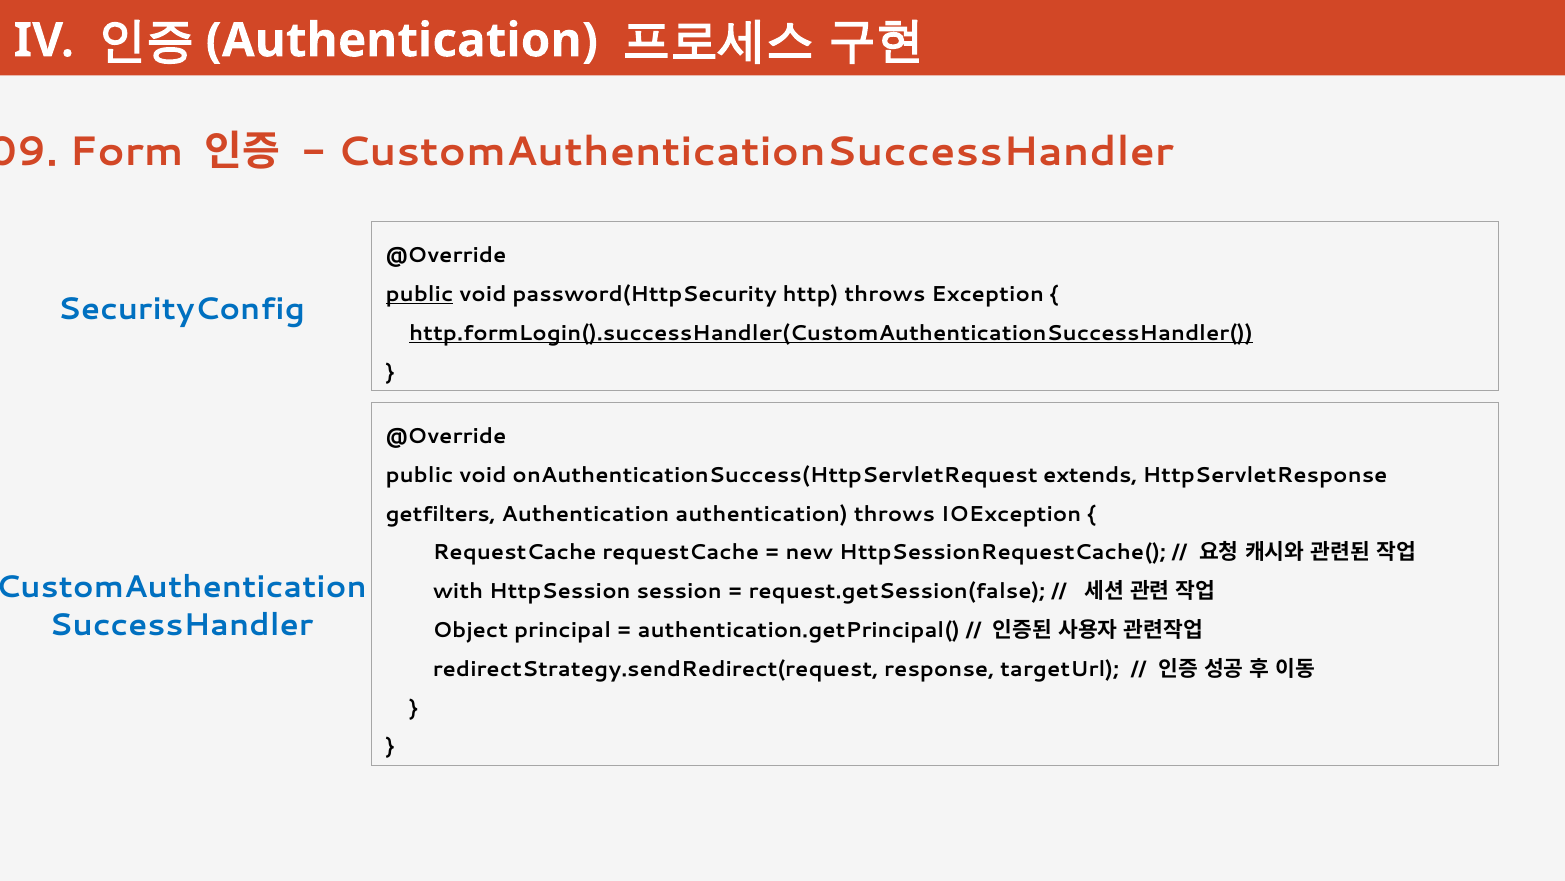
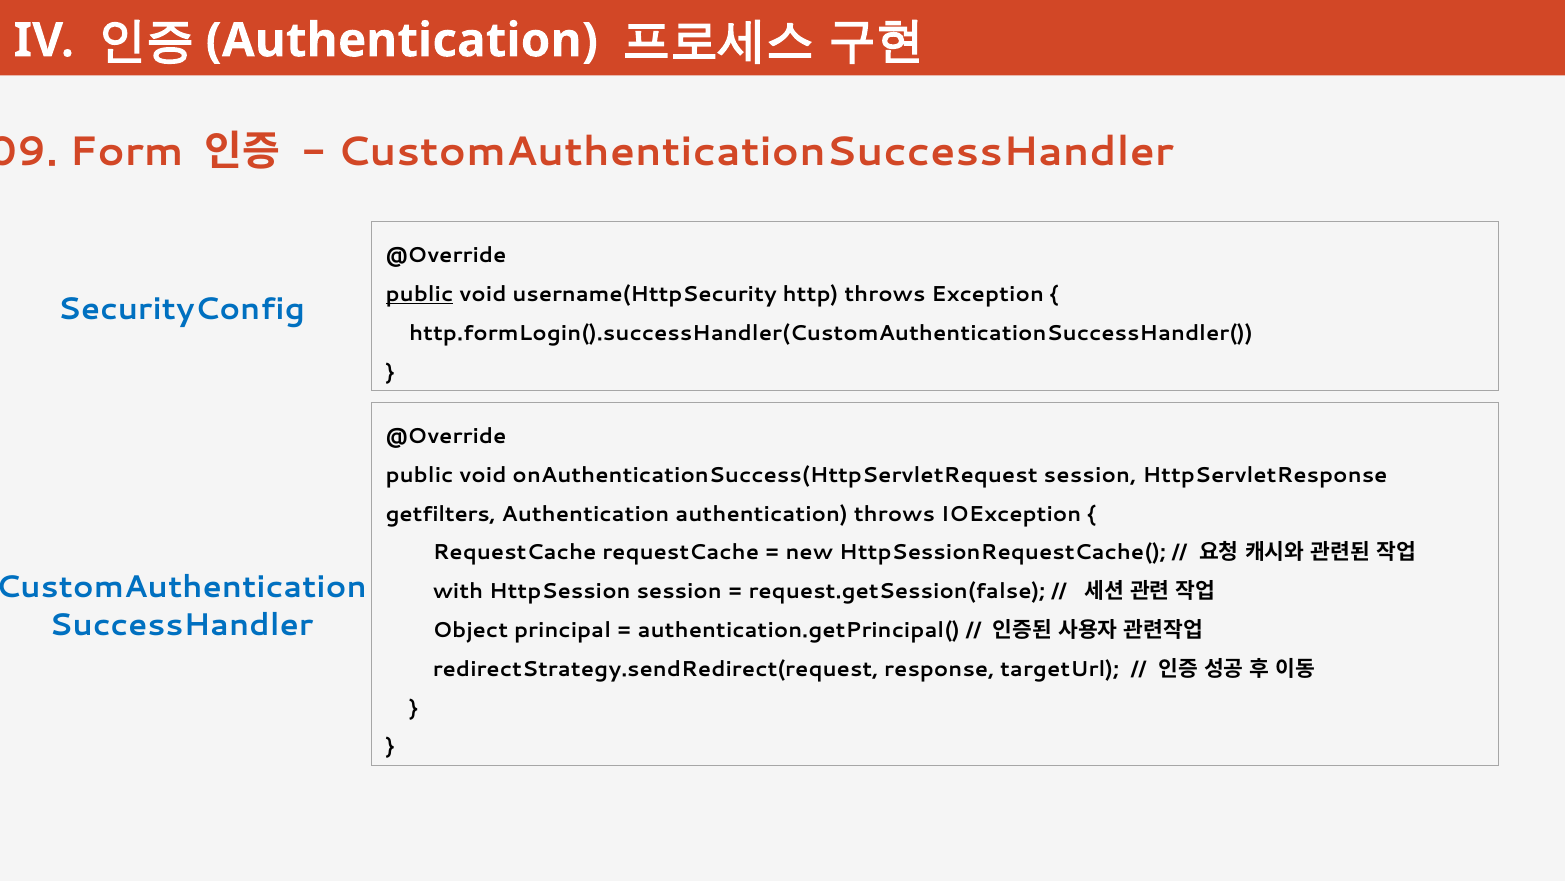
password(HttpSecurity: password(HttpSecurity -> username(HttpSecurity (645, 294)
http.formLogin().successHandler(CustomAuthenticationSuccessHandler( underline: present -> none (831, 333)
onAuthenticationSuccess(HttpServletRequest extends: extends -> session (1090, 475)
